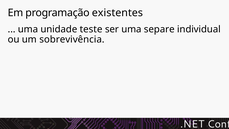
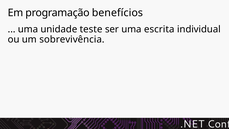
existentes: existentes -> benefícios (117, 13)
separe: separe -> escrita (159, 29)
